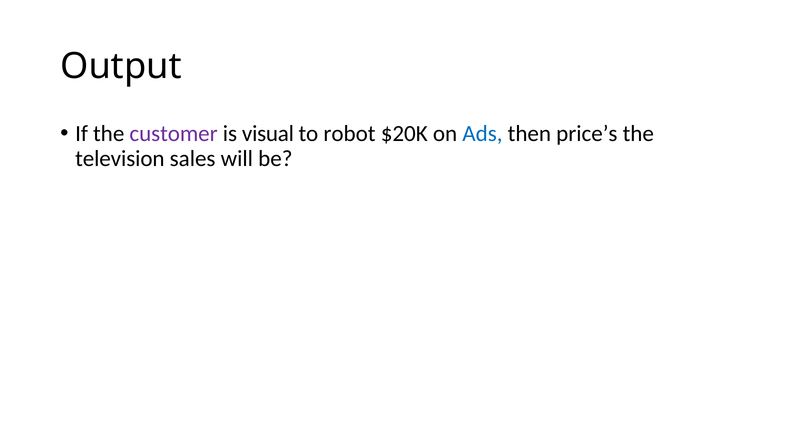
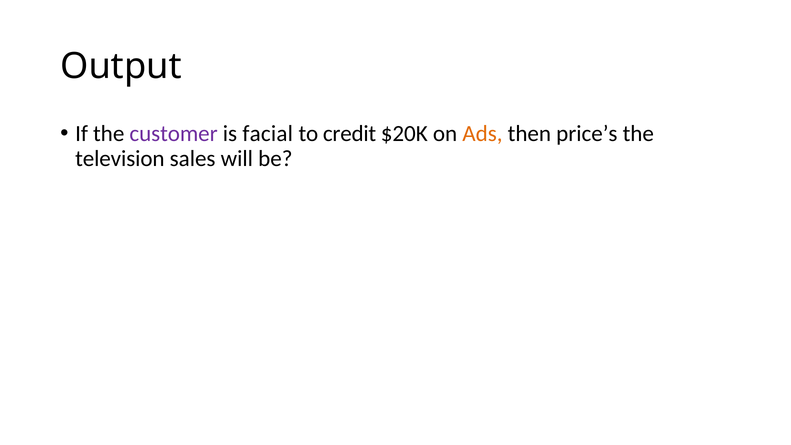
visual: visual -> facial (268, 134)
robot: robot -> credit (350, 134)
Ads colour: blue -> orange (482, 134)
